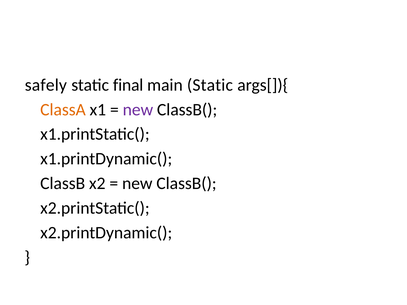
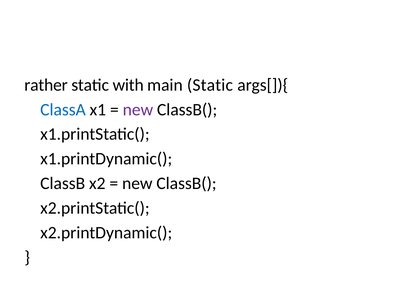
safely: safely -> rather (46, 85)
final: final -> with (128, 85)
ClassA colour: orange -> blue (63, 110)
